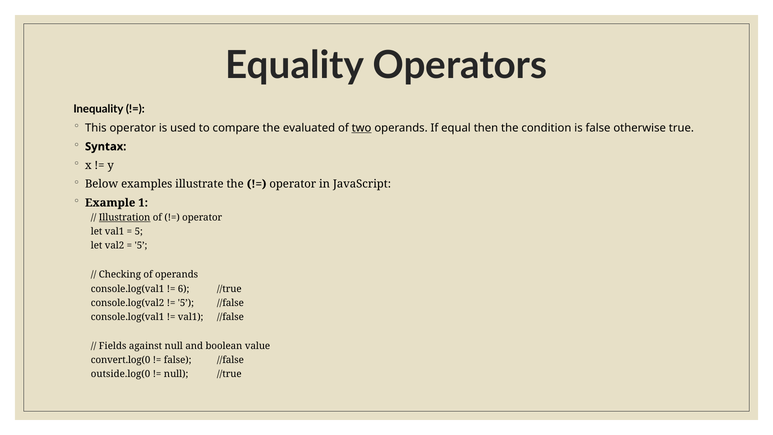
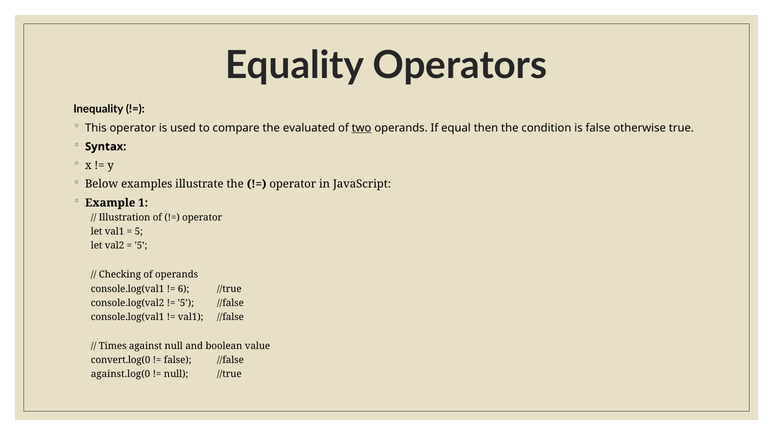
Illustration underline: present -> none (125, 217)
Fields: Fields -> Times (113, 346)
outside.log(0: outside.log(0 -> against.log(0 (120, 374)
